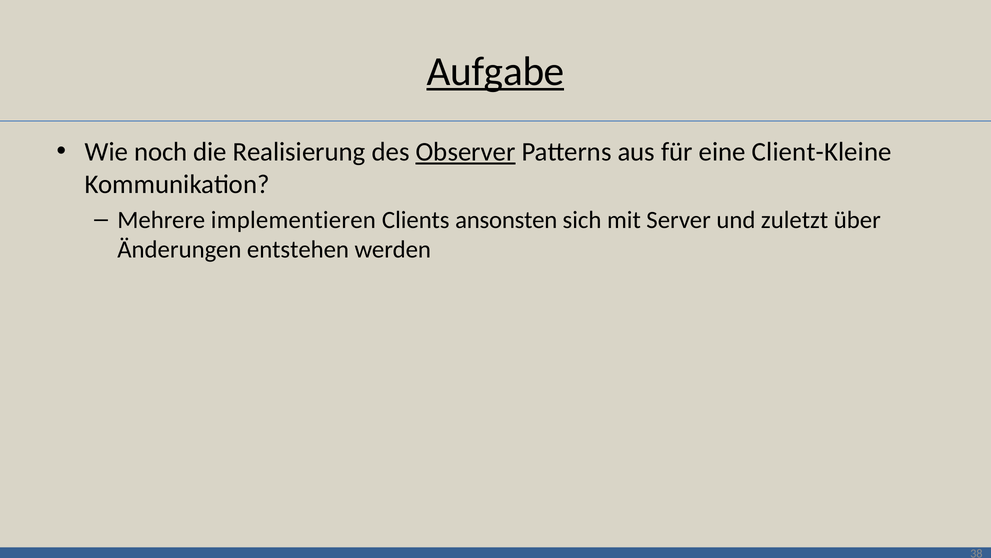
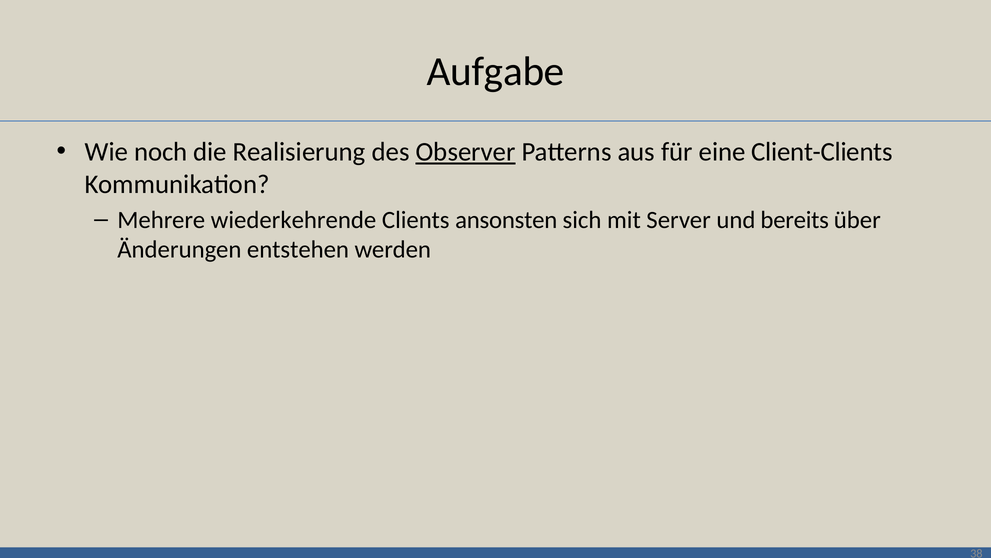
Aufgabe underline: present -> none (496, 72)
Client-Kleine: Client-Kleine -> Client-Clients (822, 152)
implementieren: implementieren -> wiederkehrende (293, 220)
zuletzt: zuletzt -> bereits (795, 220)
